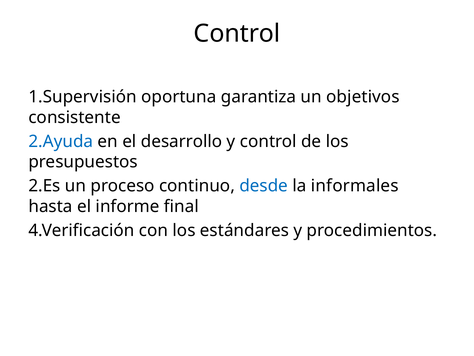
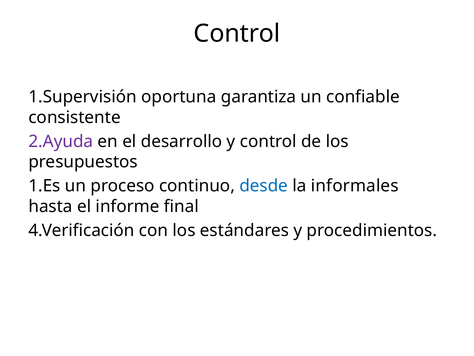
objetivos: objetivos -> confiable (363, 97)
2.Ayuda colour: blue -> purple (61, 141)
2.Es: 2.Es -> 1.Es (44, 186)
